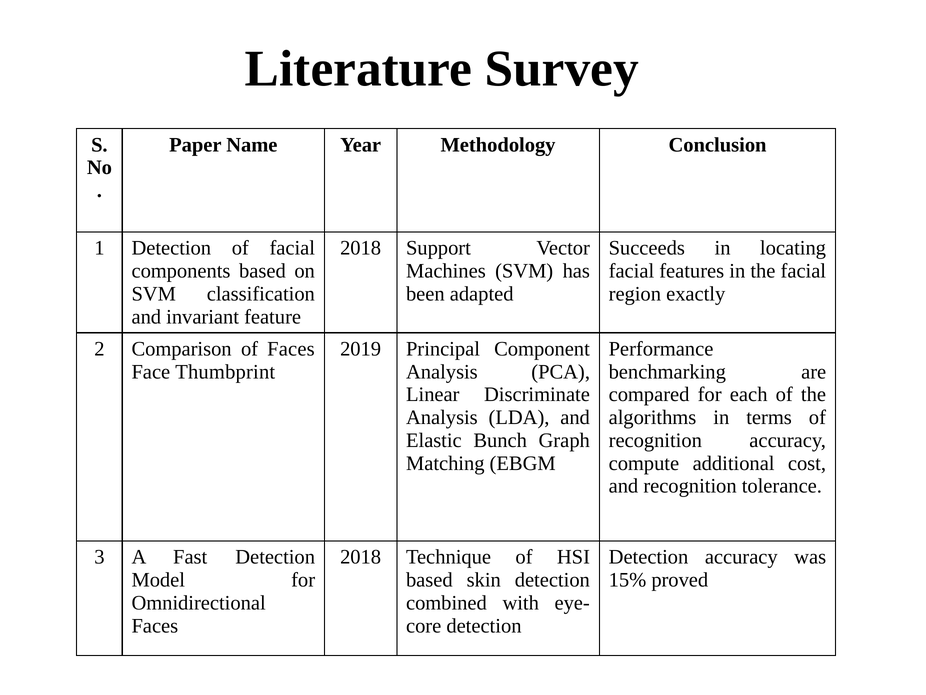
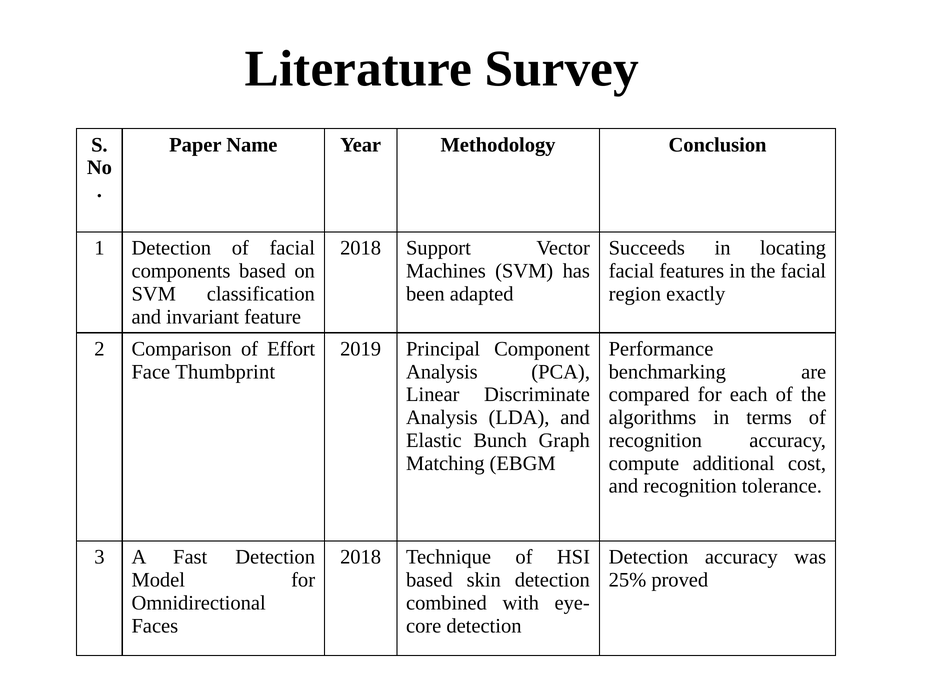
of Faces: Faces -> Effort (291, 349)
15%: 15% -> 25% (628, 580)
